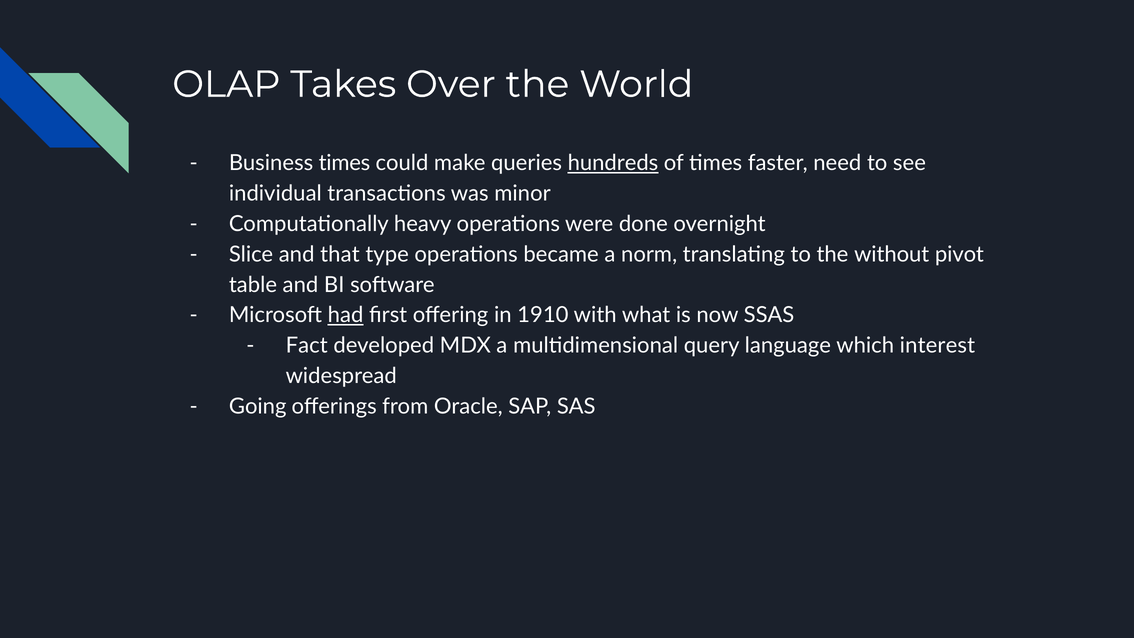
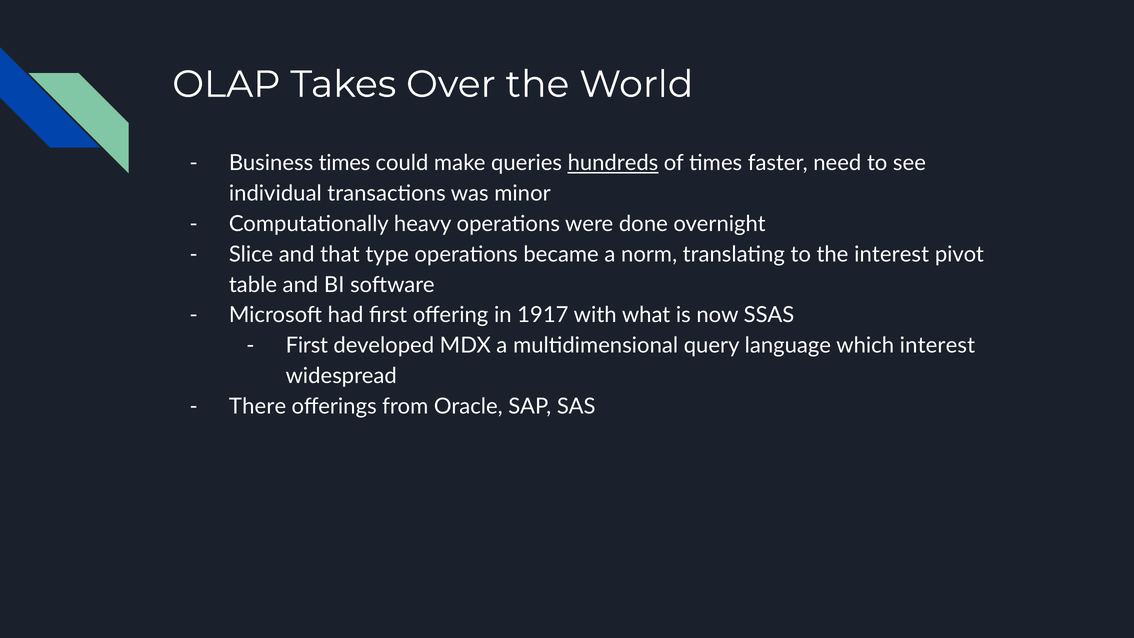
the without: without -> interest (892, 254)
had underline: present -> none (346, 315)
1910: 1910 -> 1917 (543, 315)
Fact: Fact -> First (307, 346)
Going: Going -> There (258, 406)
